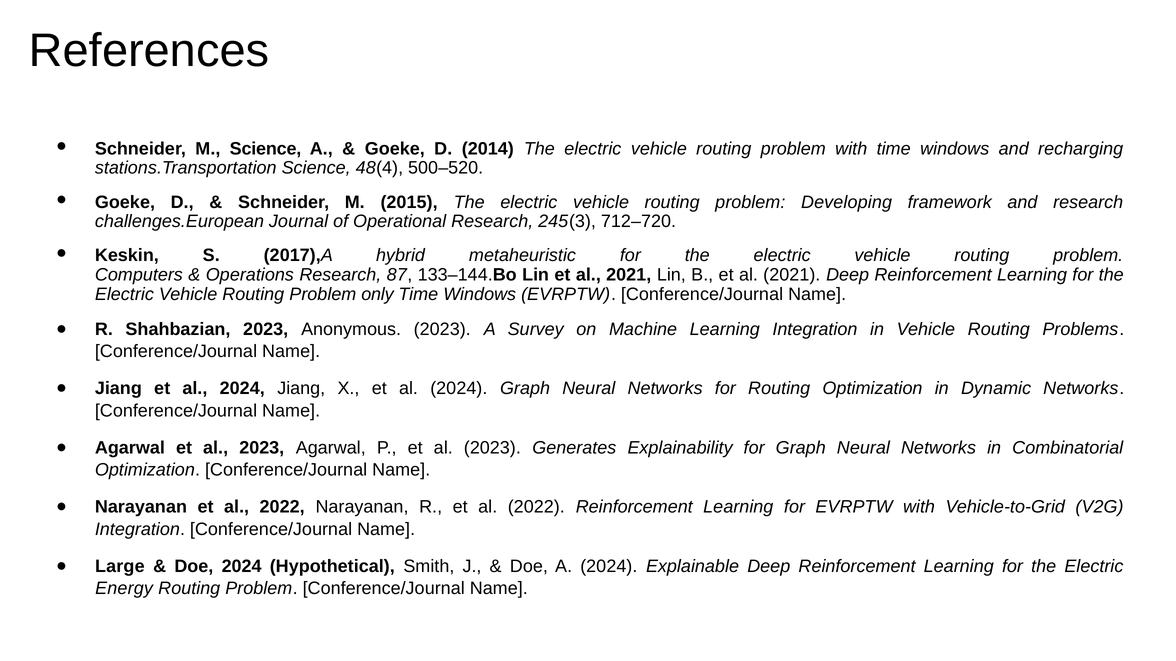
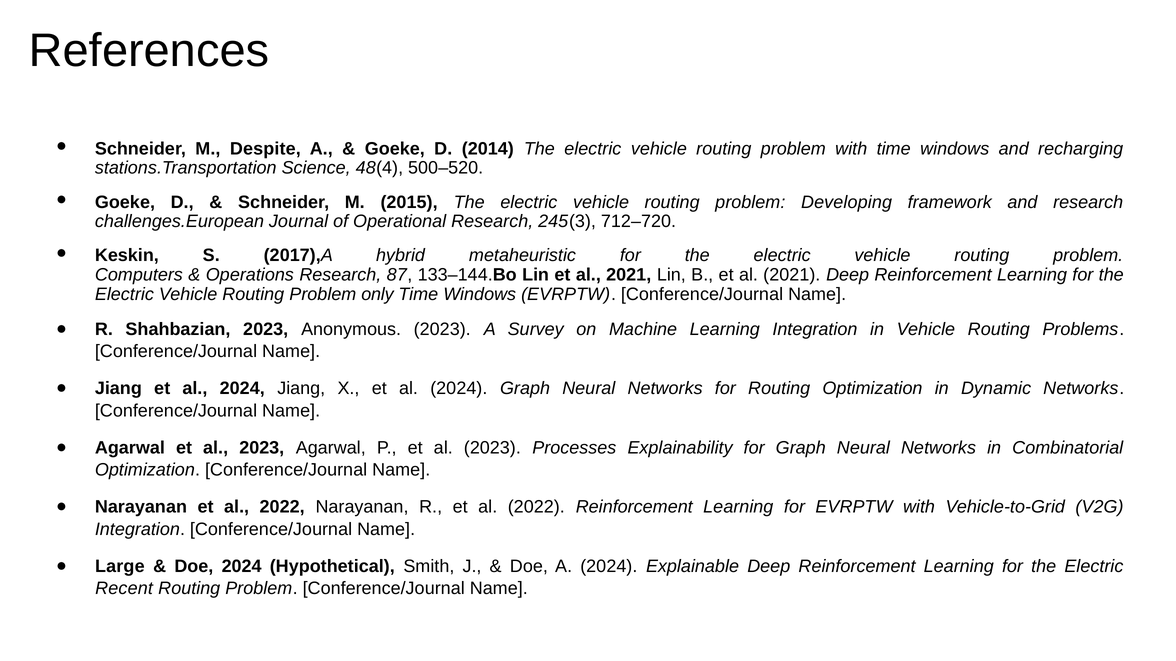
M Science: Science -> Despite (265, 149)
Generates: Generates -> Processes (574, 448)
Energy: Energy -> Recent (124, 589)
